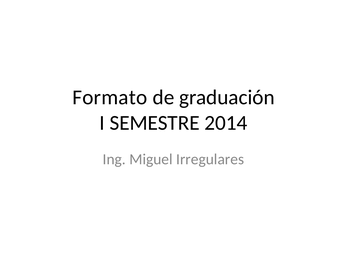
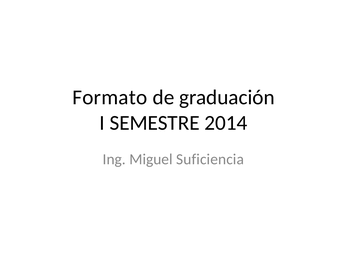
Irregulares: Irregulares -> Suficiencia (210, 160)
